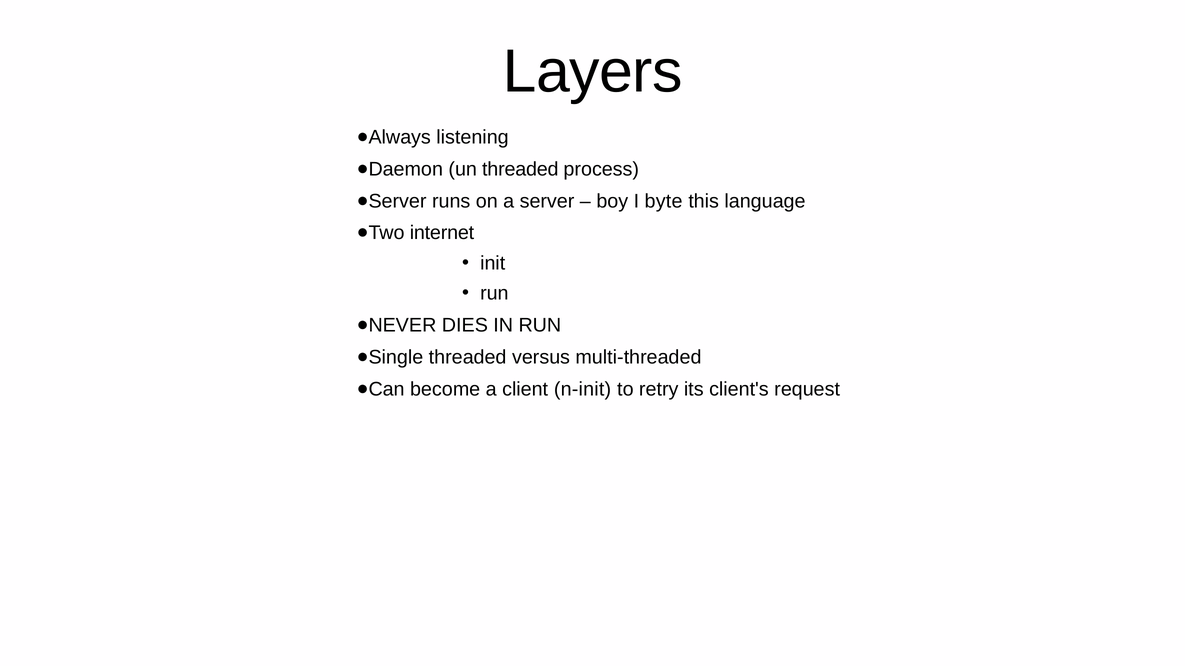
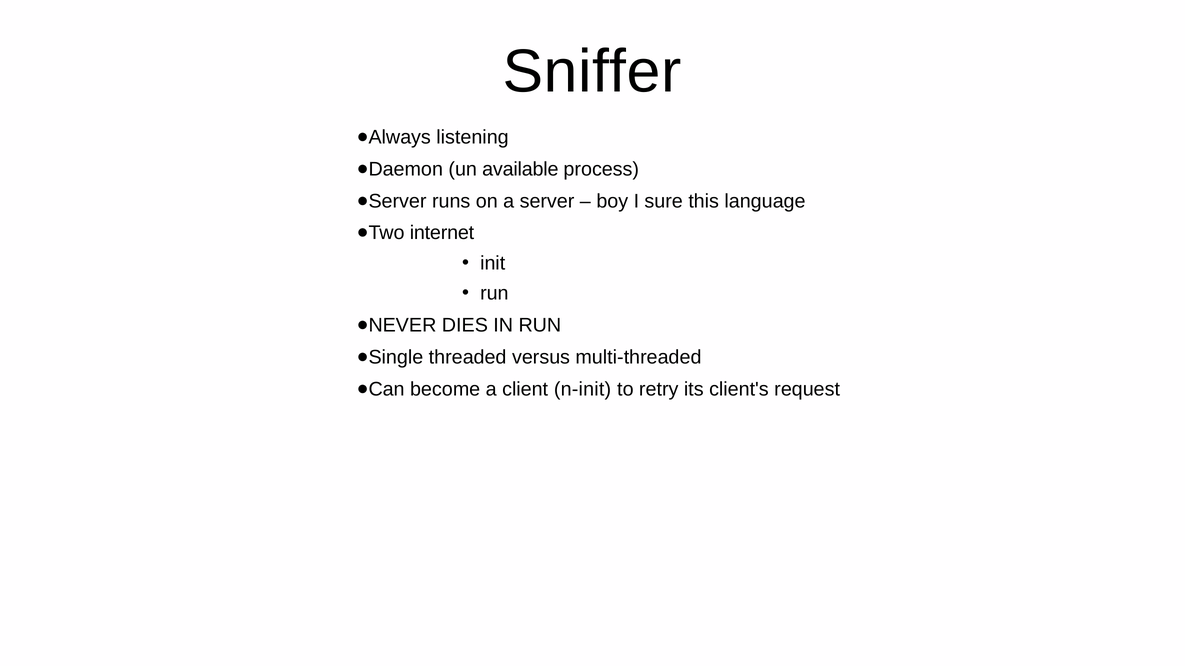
Layers: Layers -> Sniffer (592, 72)
un threaded: threaded -> available (520, 169)
byte: byte -> sure (664, 201)
